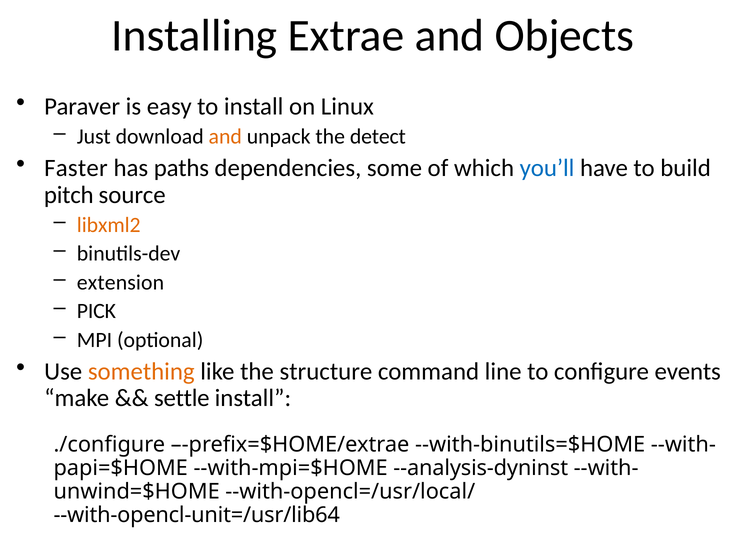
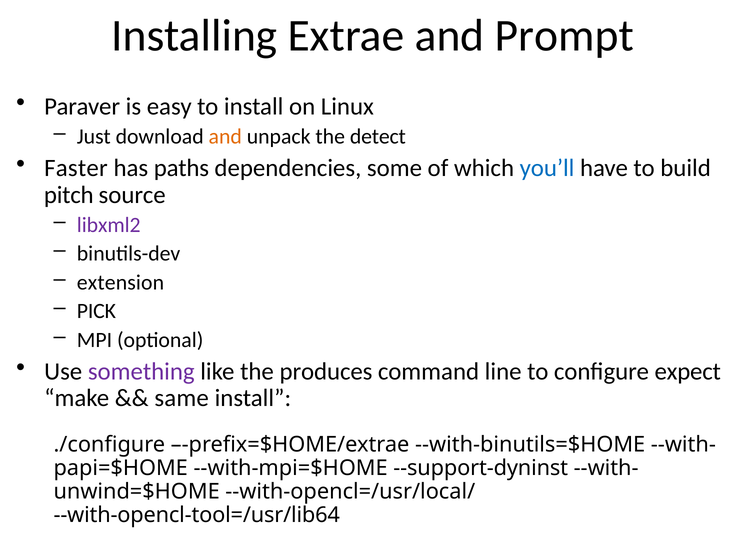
Objects: Objects -> Prompt (564, 36)
libxml2 colour: orange -> purple (109, 225)
something colour: orange -> purple (141, 371)
structure: structure -> produces (326, 371)
events: events -> expect (688, 371)
settle: settle -> same (182, 398)
--analysis-dyninst: --analysis-dyninst -> --support-dyninst (481, 468)
--with-opencl-unit=/usr/lib64: --with-opencl-unit=/usr/lib64 -> --with-opencl-tool=/usr/lib64 (197, 515)
